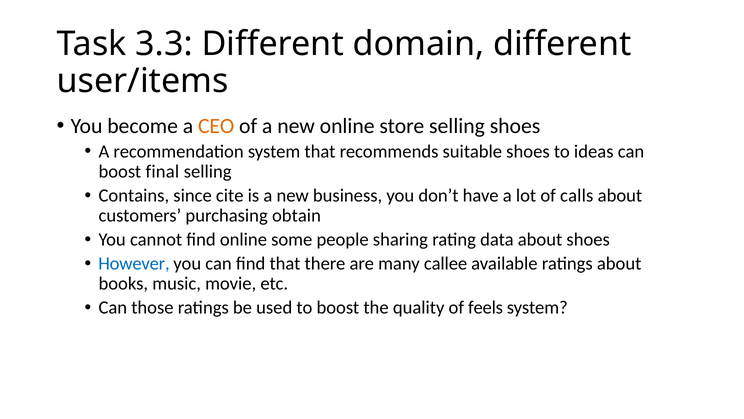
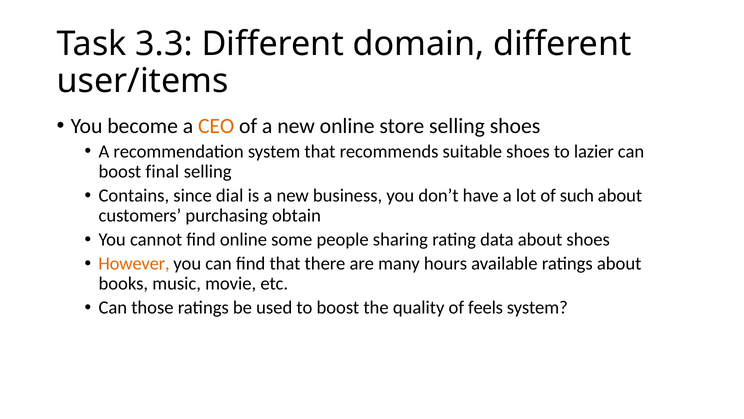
ideas: ideas -> lazier (594, 151)
cite: cite -> dial (230, 195)
calls: calls -> such (577, 195)
However colour: blue -> orange (134, 263)
callee: callee -> hours (445, 263)
